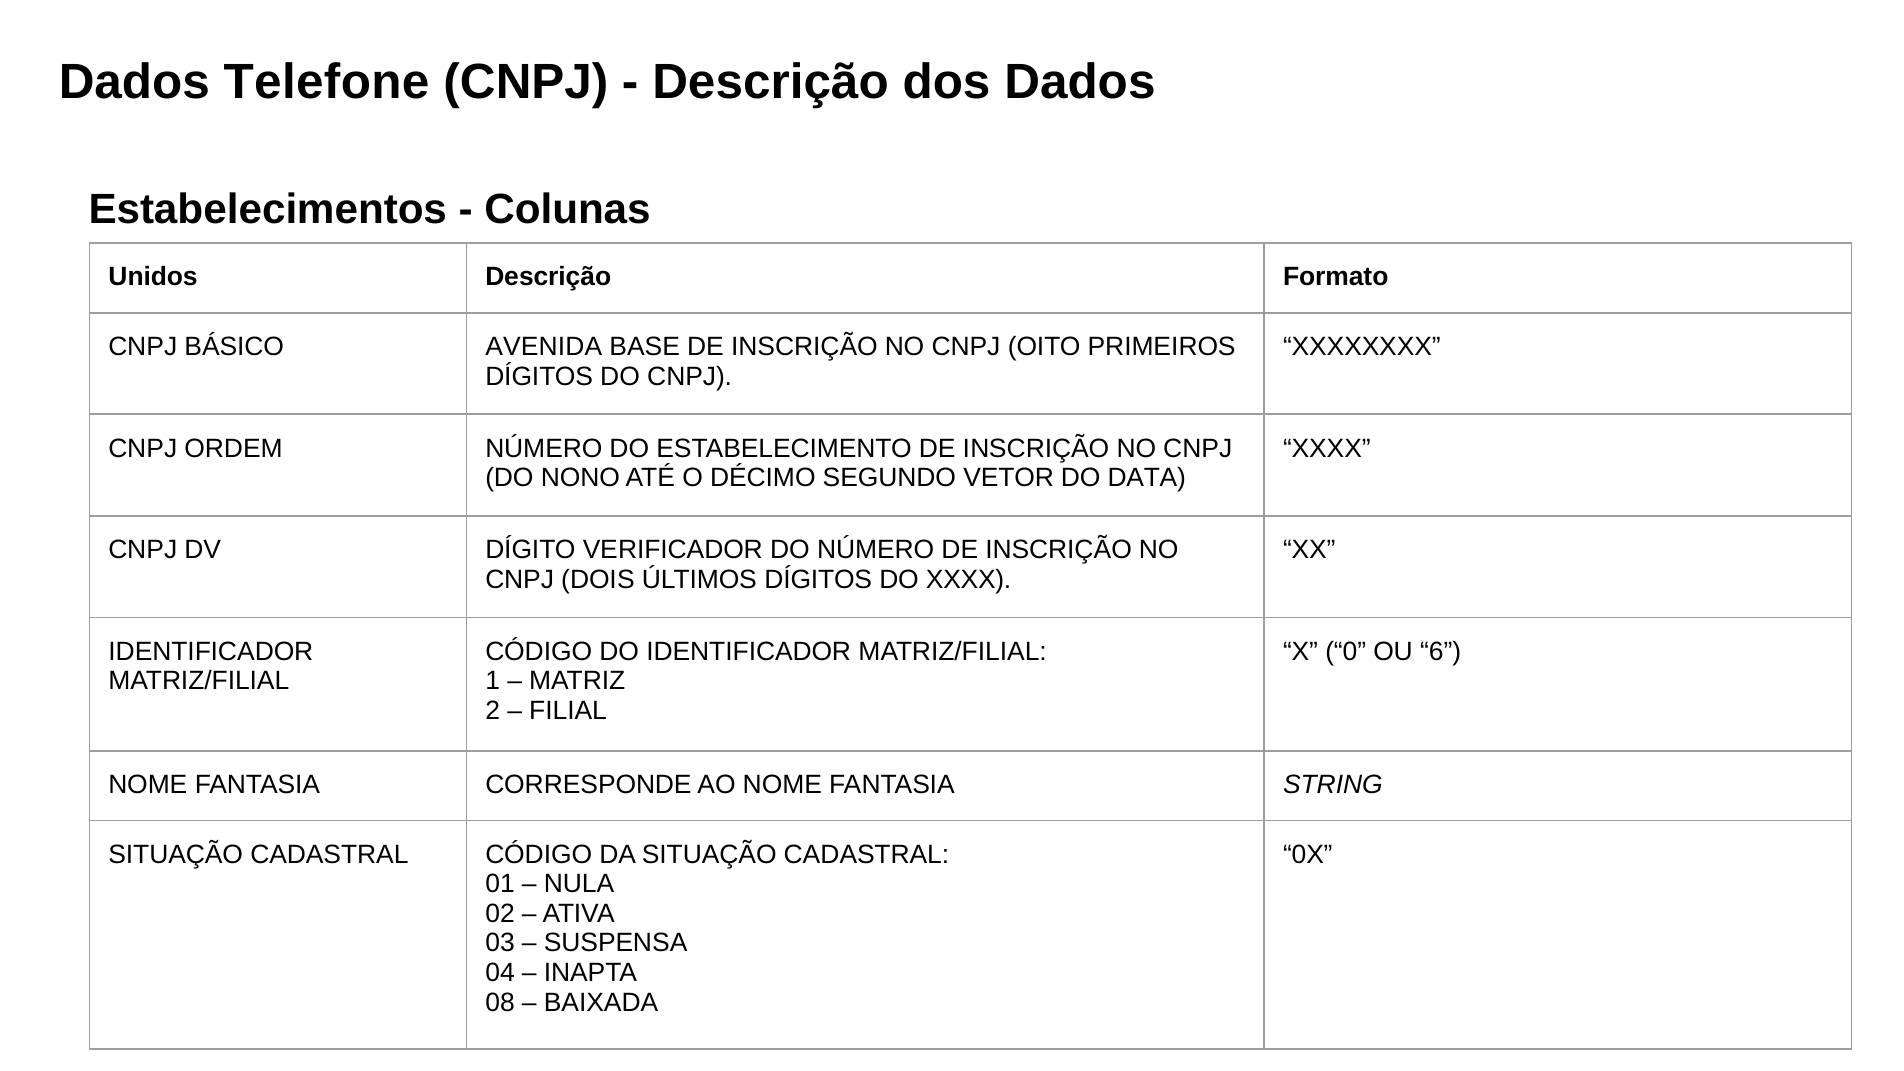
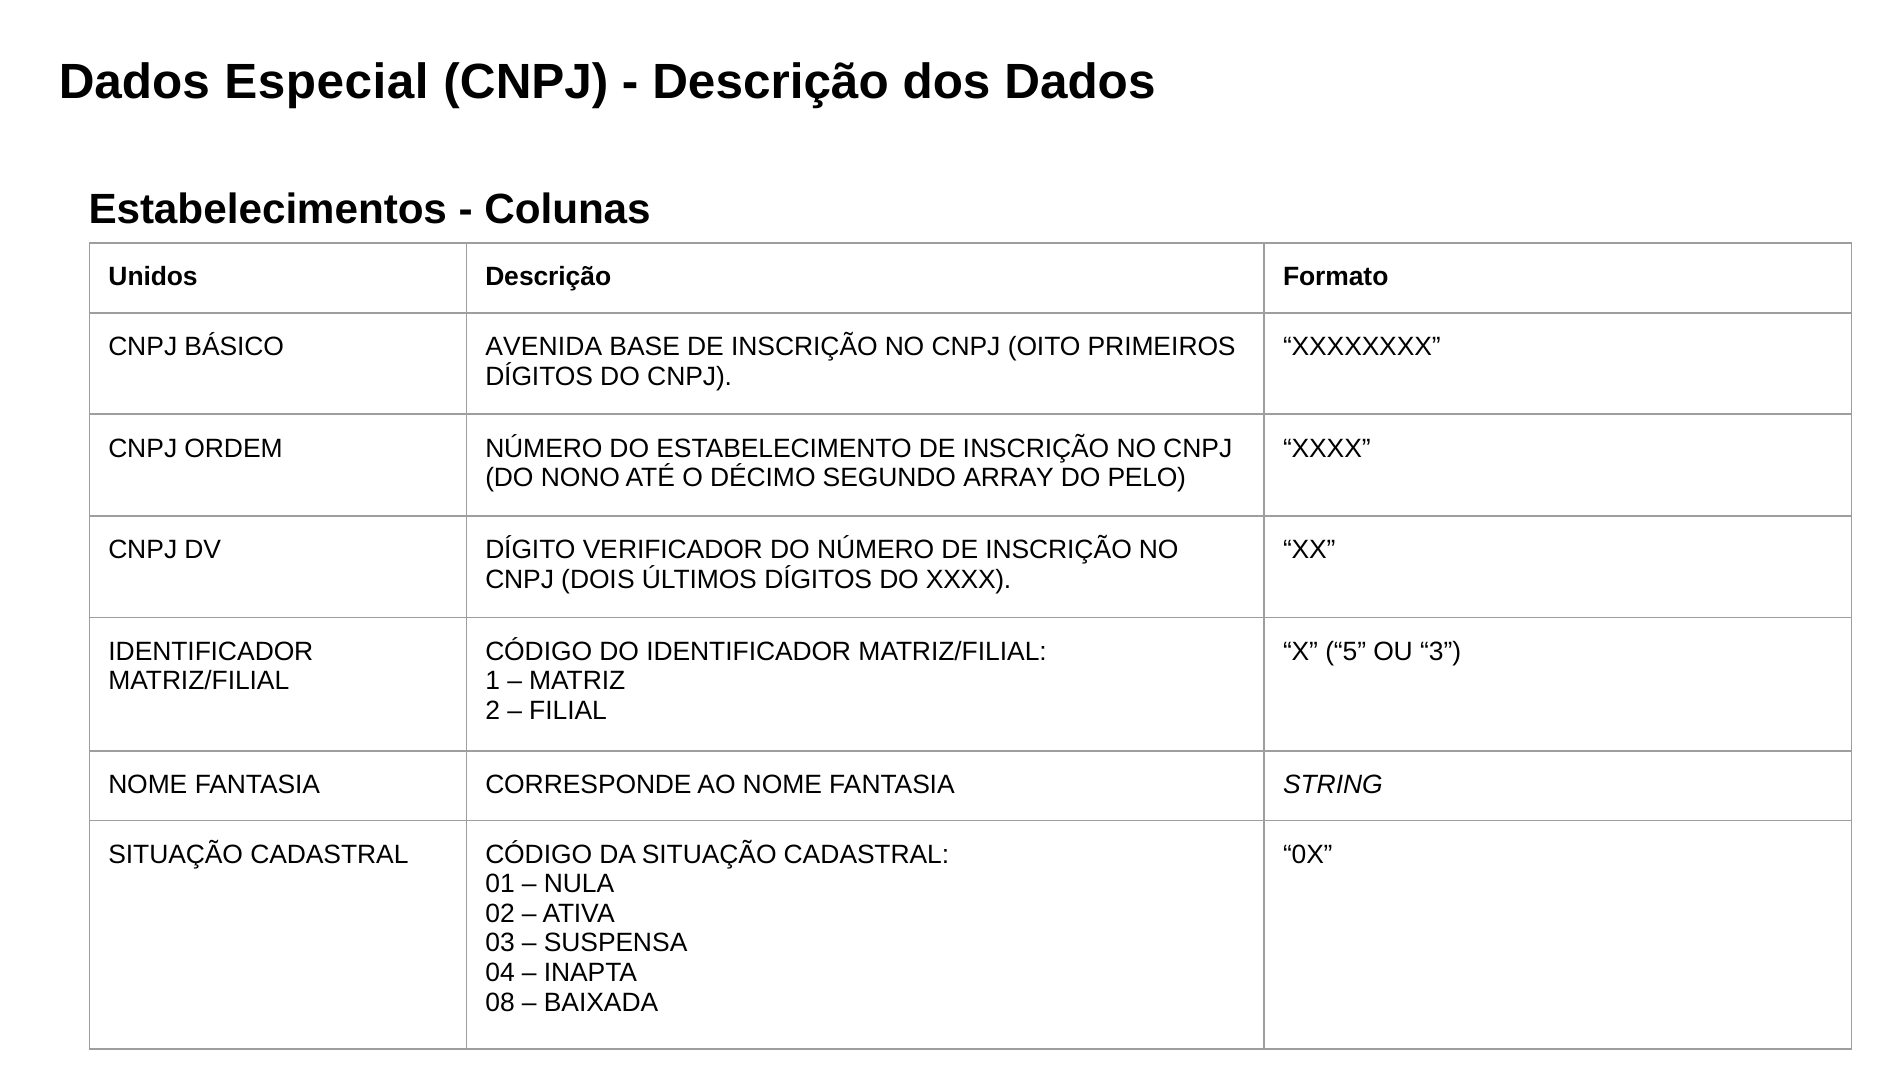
Telefone: Telefone -> Especial (326, 82)
VETOR: VETOR -> ARRAY (1009, 478)
DATA: DATA -> PELO (1147, 478)
0: 0 -> 5 (1346, 652)
6: 6 -> 3 (1441, 652)
